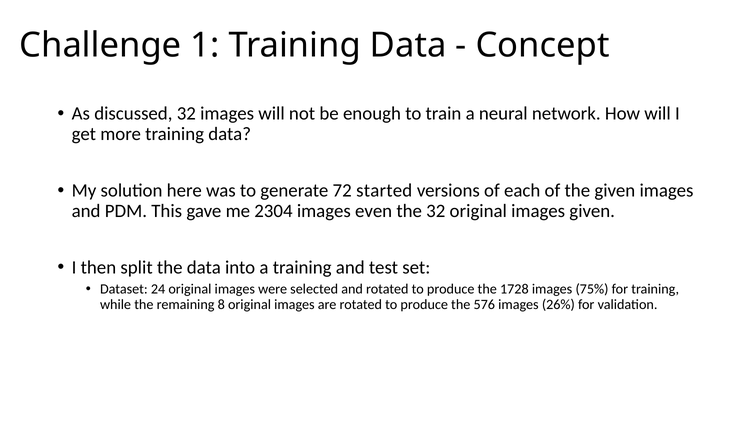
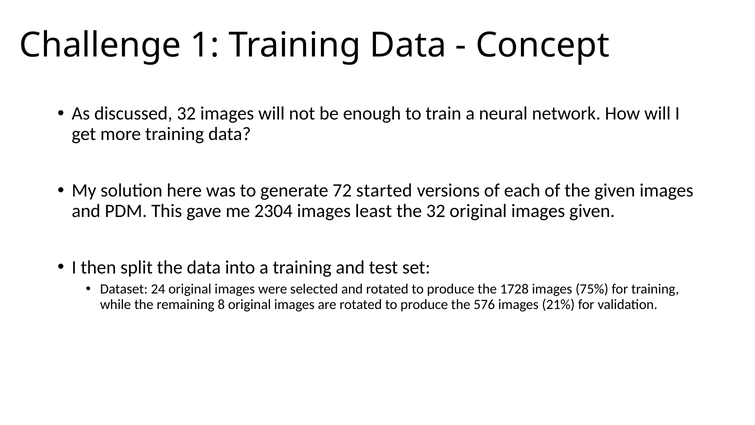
even: even -> least (374, 211)
26%: 26% -> 21% (558, 304)
